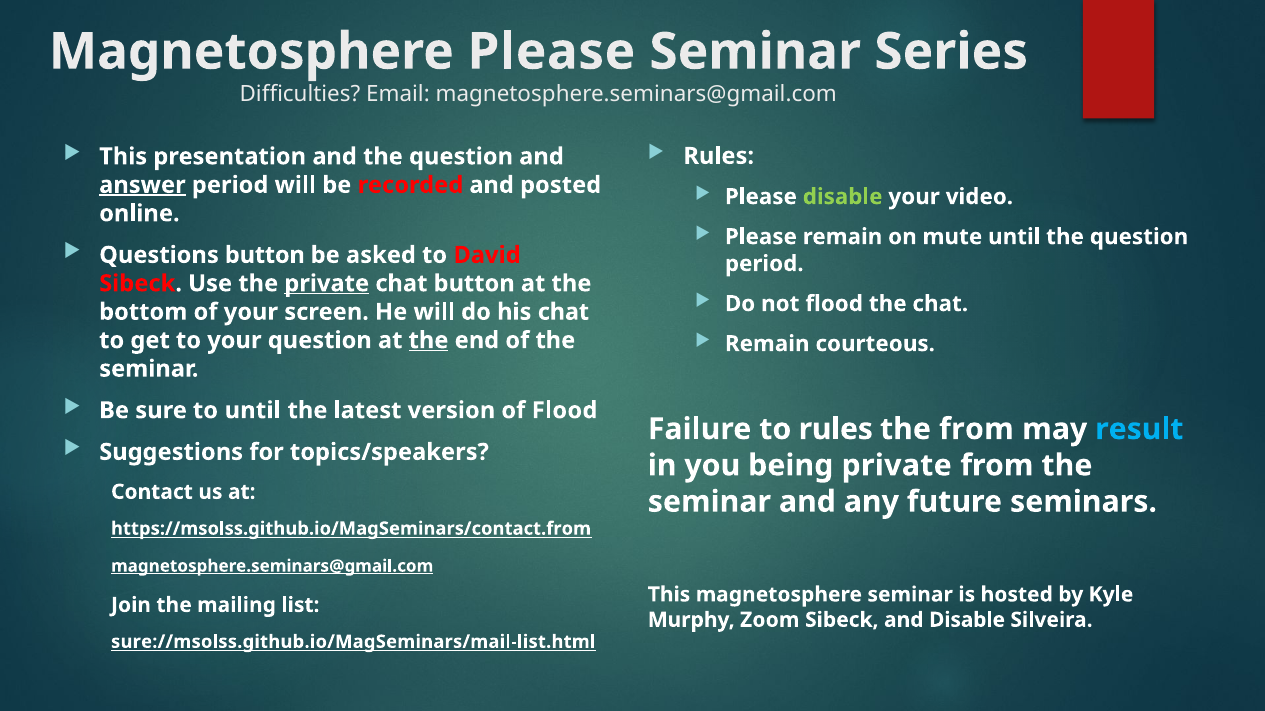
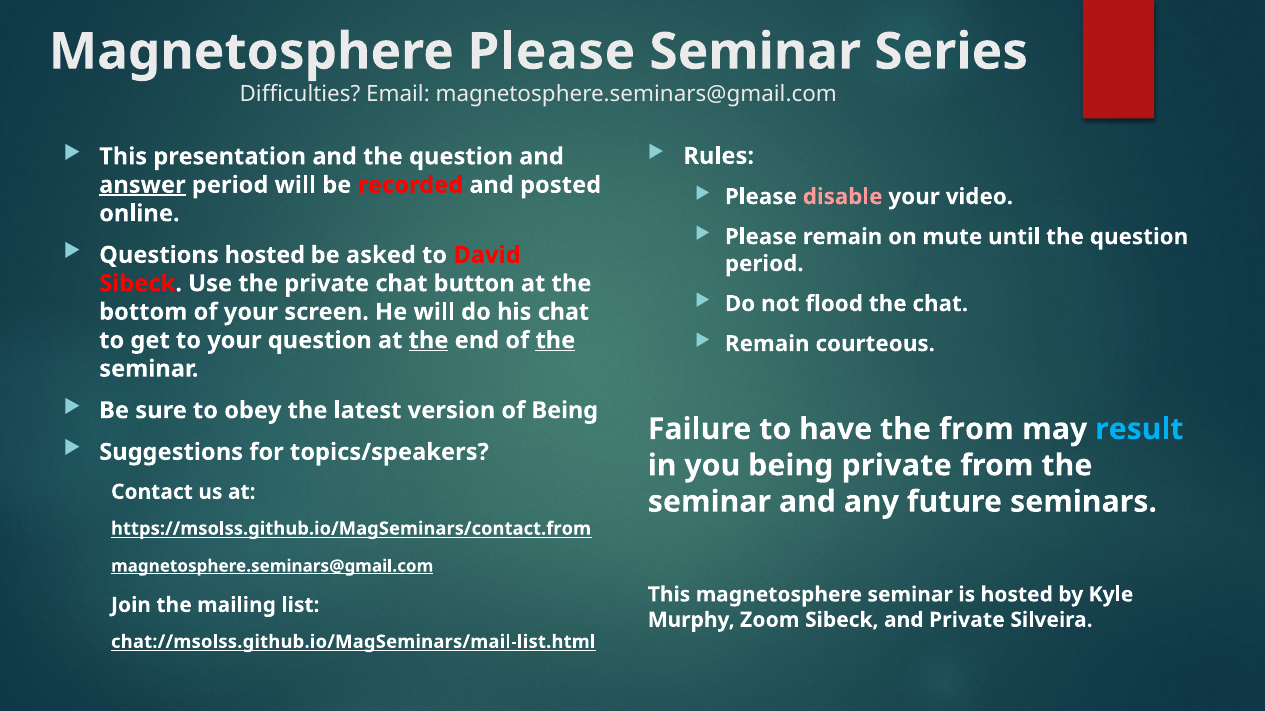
disable colour: light green -> pink (843, 197)
Questions button: button -> hosted (265, 255)
private underline: present -> none (327, 284)
the underline: none -> present (555, 341)
to until: until -> obey (253, 411)
of Flood: Flood -> Being (565, 411)
to rules: rules -> have (836, 429)
and Disable: Disable -> Private (967, 620)
sure://msolss.github.io/MagSeminars/mail-list.html: sure://msolss.github.io/MagSeminars/mail-list.html -> chat://msolss.github.io/MagSeminars/mail-list.html (353, 642)
